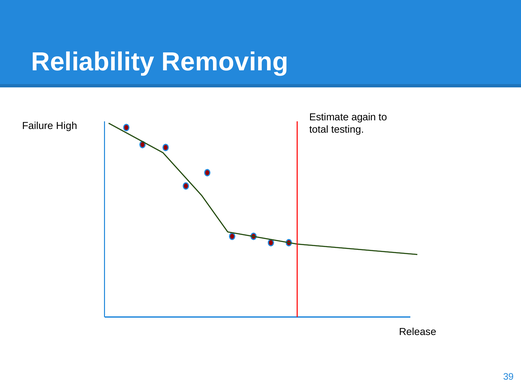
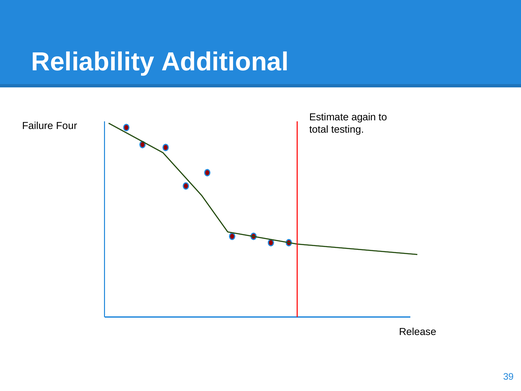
Removing: Removing -> Additional (225, 62)
High: High -> Four (67, 126)
